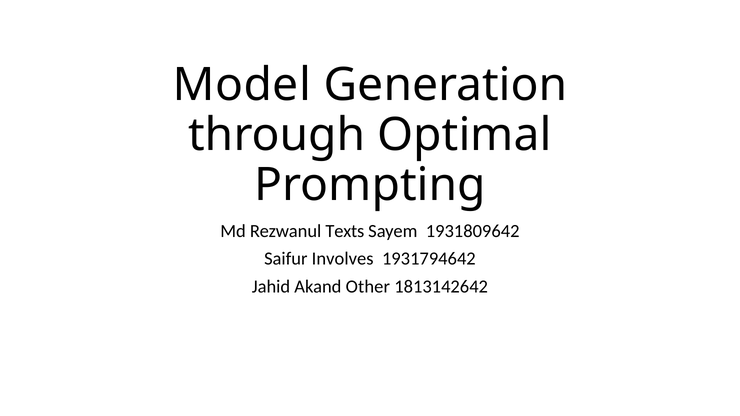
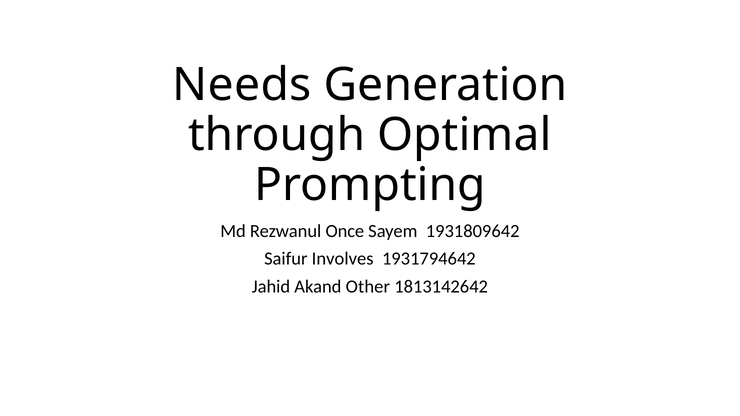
Model: Model -> Needs (242, 85)
Texts: Texts -> Once (345, 231)
